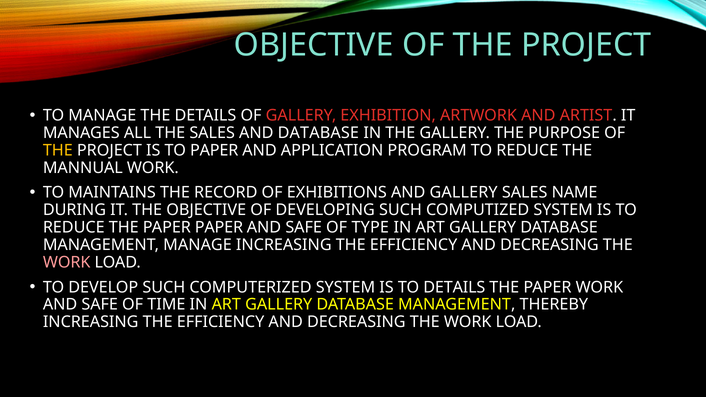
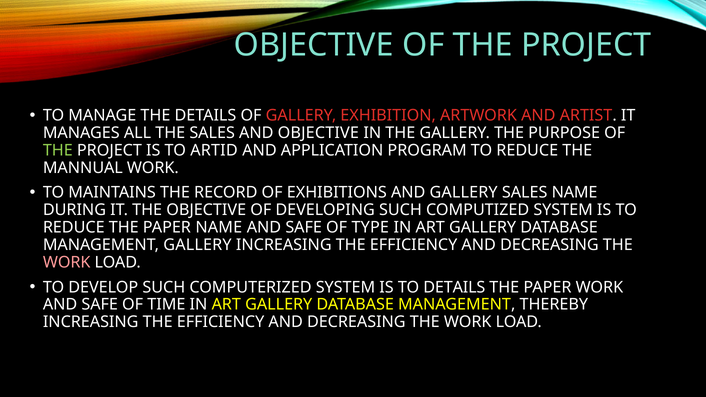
AND DATABASE: DATABASE -> OBJECTIVE (318, 133)
THE colour: yellow -> light green (58, 150)
TO PAPER: PAPER -> ARTID (214, 150)
PAPER PAPER: PAPER -> NAME (219, 228)
MANAGEMENT MANAGE: MANAGE -> GALLERY (197, 245)
